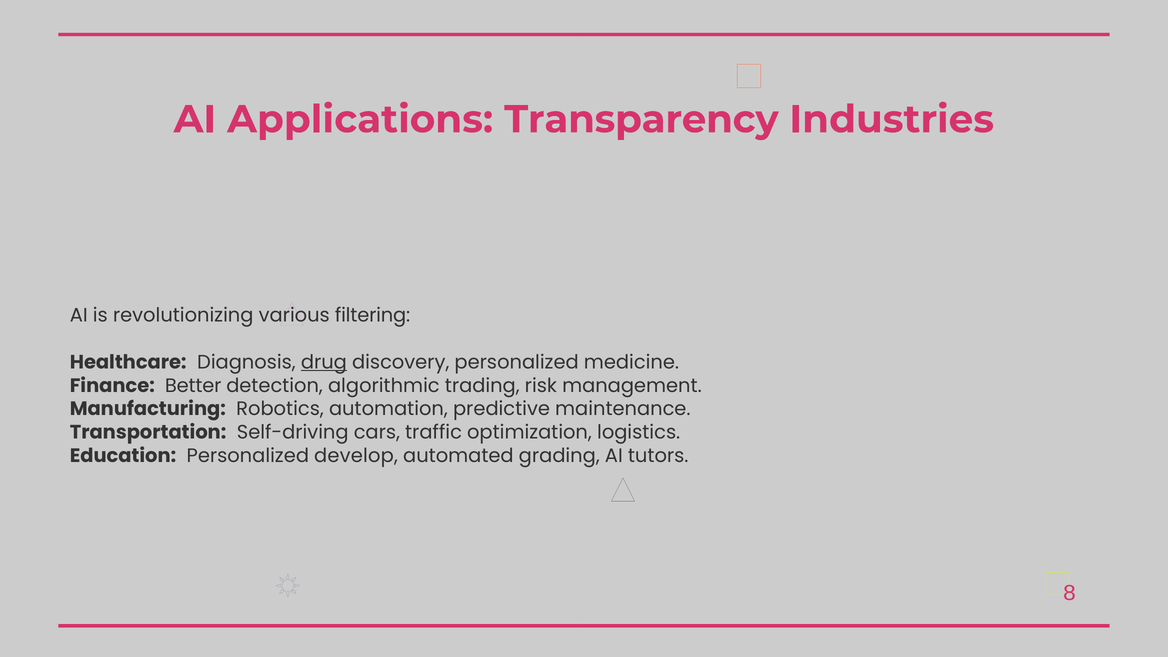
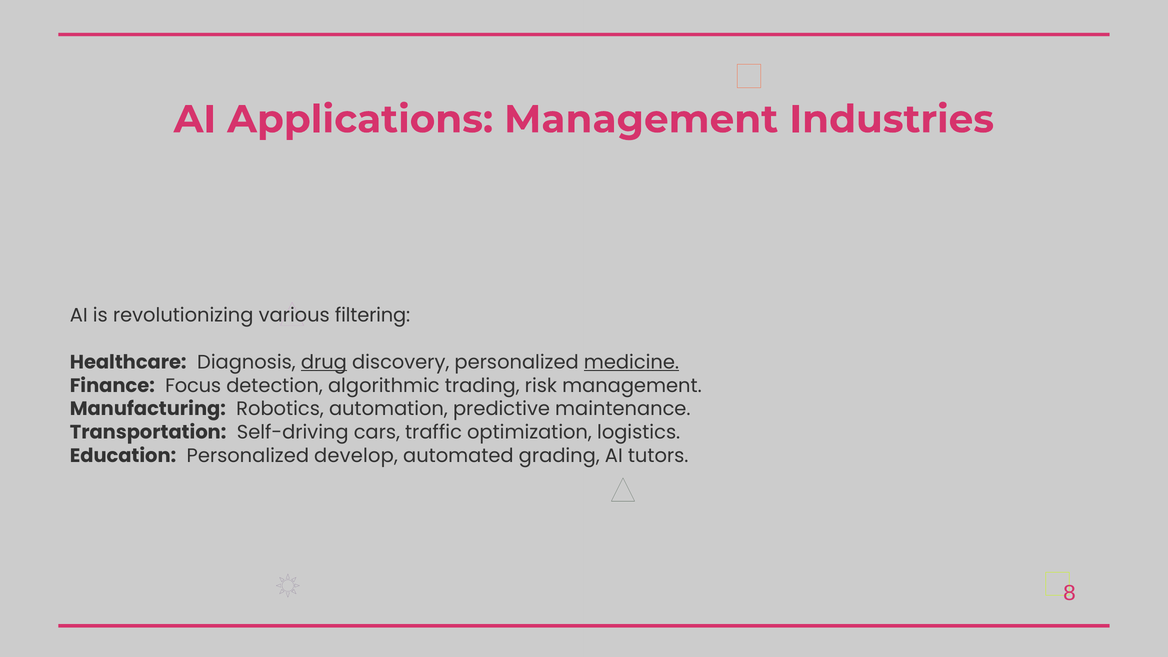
Applications Transparency: Transparency -> Management (641, 119)
medicine underline: none -> present (631, 362)
Better: Better -> Focus (193, 386)
